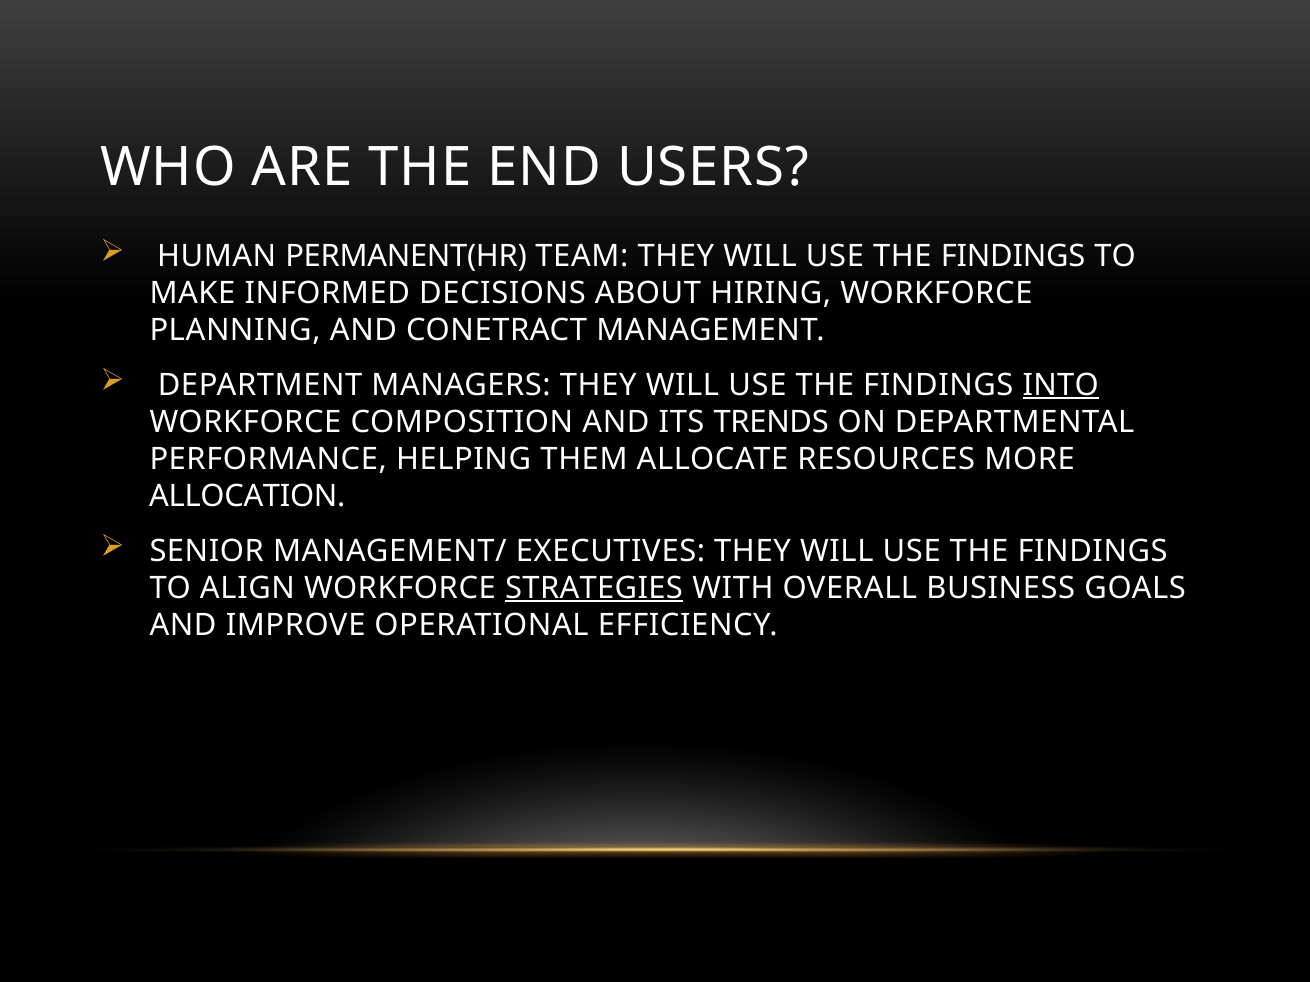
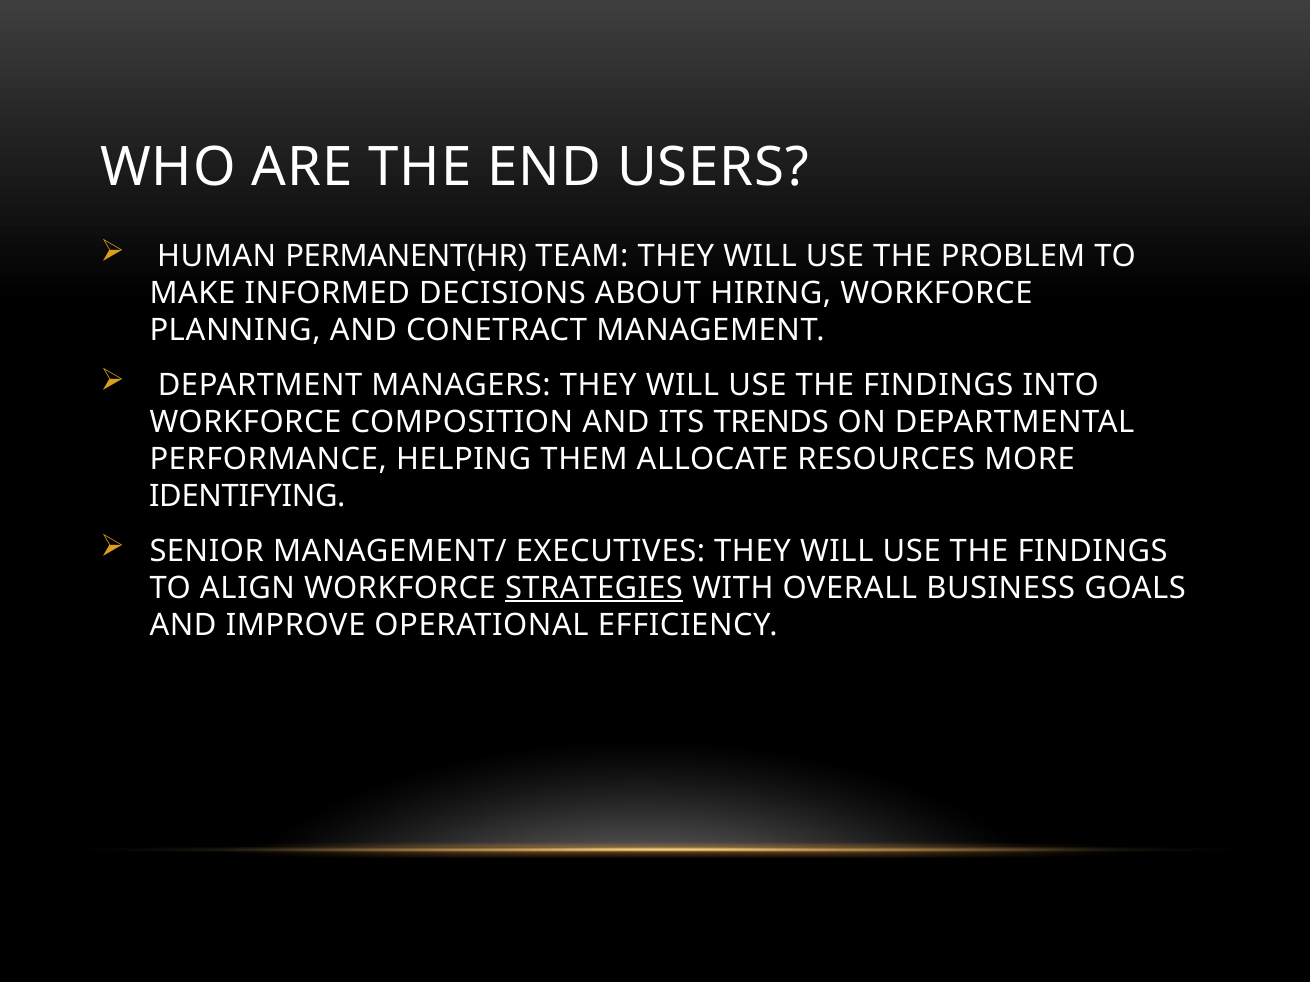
FINDINGS: FINDINGS -> PROBLEM (1013, 257)
INTO underline: present -> none (1061, 385)
ALLOCATION: ALLOCATION -> IDENTIFYING (247, 497)
